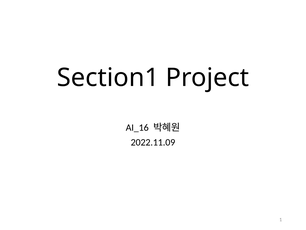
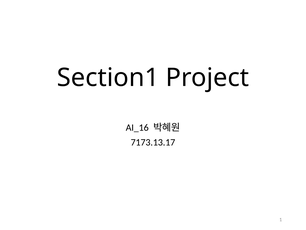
2022.11.09: 2022.11.09 -> 7173.13.17 (153, 142)
